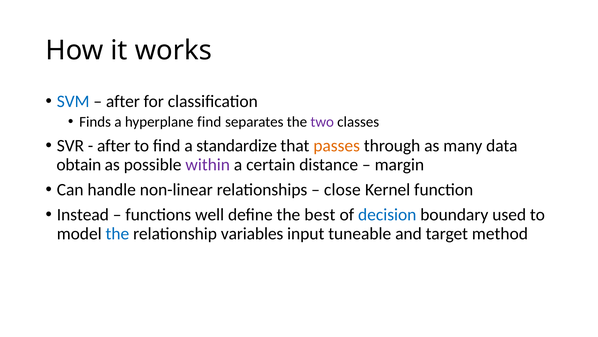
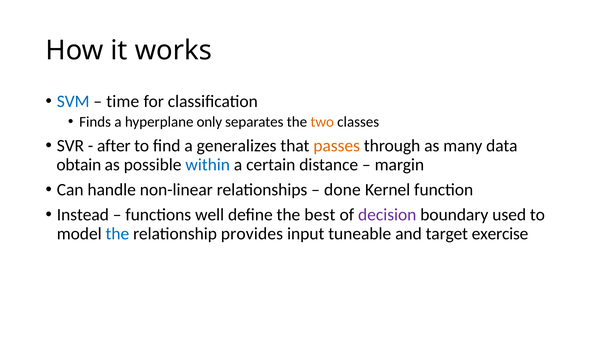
after: after -> time (123, 101)
hyperplane find: find -> only (209, 122)
two colour: purple -> orange (322, 122)
standardize: standardize -> generalizes (237, 145)
within colour: purple -> blue (208, 164)
close: close -> done (342, 189)
decision colour: blue -> purple (387, 214)
variables: variables -> provides (252, 233)
method: method -> exercise (500, 233)
